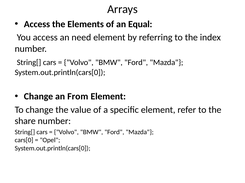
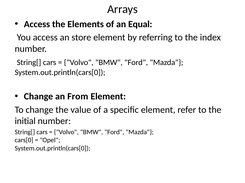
need: need -> store (81, 38)
share: share -> initial (25, 122)
